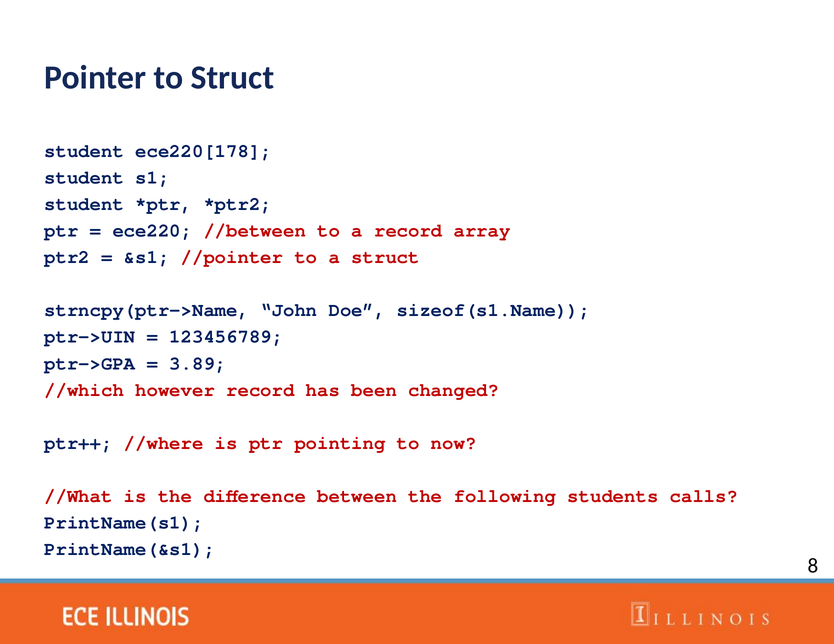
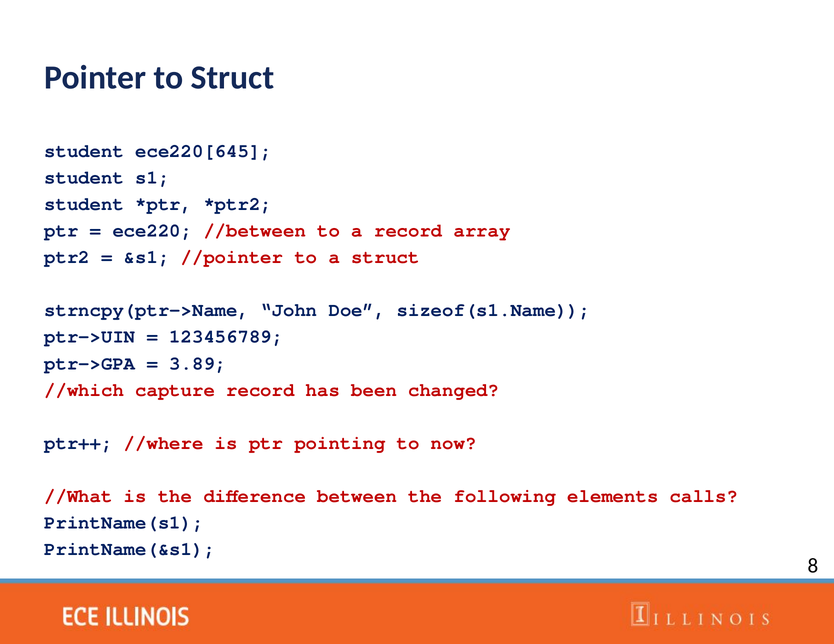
ece220[178: ece220[178 -> ece220[645 (204, 151)
however: however -> capture (175, 390)
students: students -> elements (613, 496)
